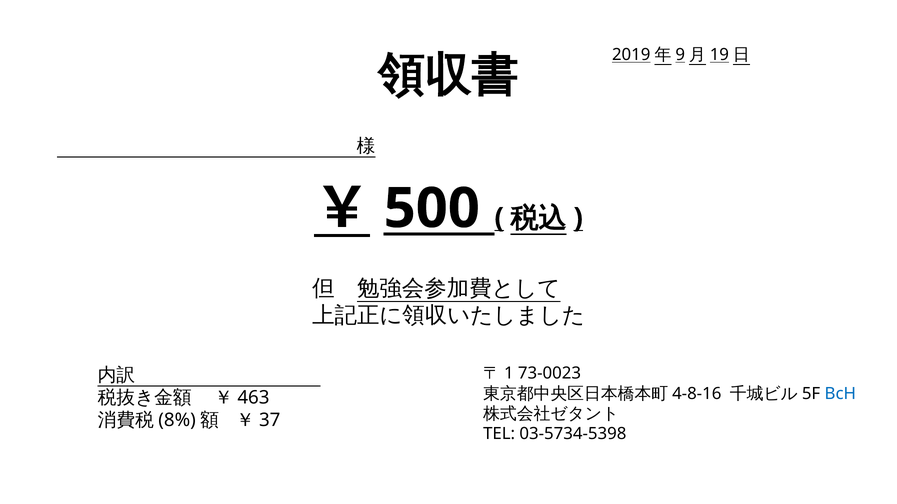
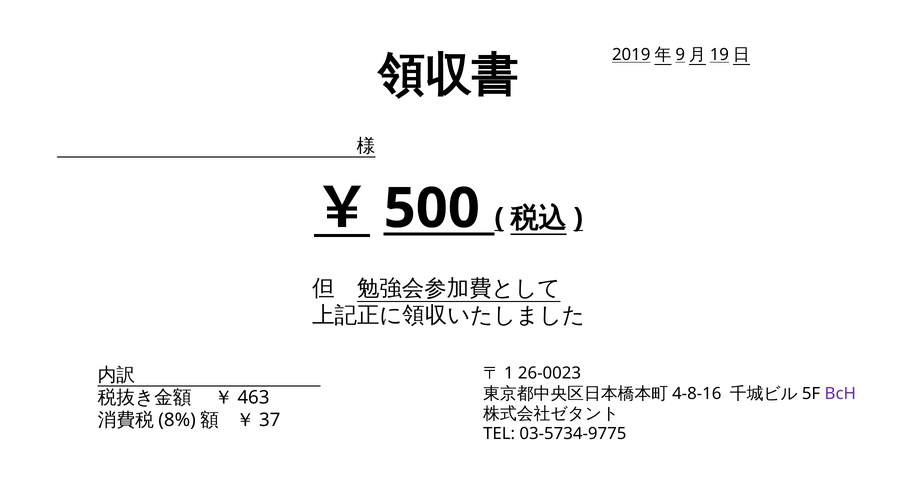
73-0023: 73-0023 -> 26-0023 (549, 374)
BcH colour: blue -> purple (840, 394)
03-5734-5398: 03-5734-5398 -> 03-5734-9775 (573, 434)
